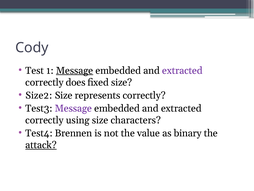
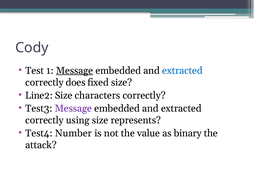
extracted colour: purple -> blue (182, 70)
Size2: Size2 -> Line2 (39, 95)
represents: represents -> characters (98, 95)
characters: characters -> represents (136, 120)
Brennen: Brennen -> Number (73, 133)
attack underline: present -> none (41, 145)
